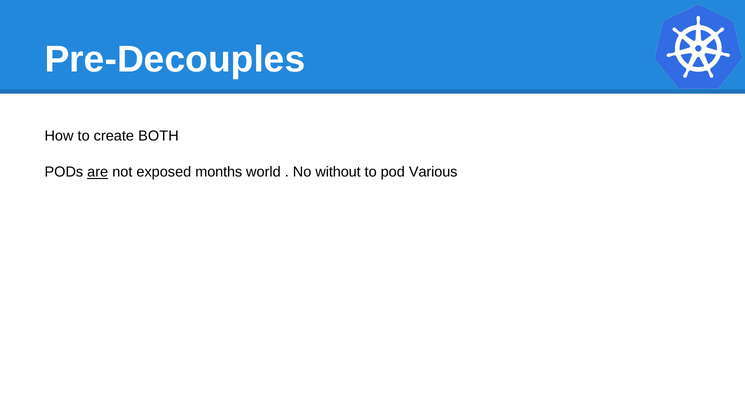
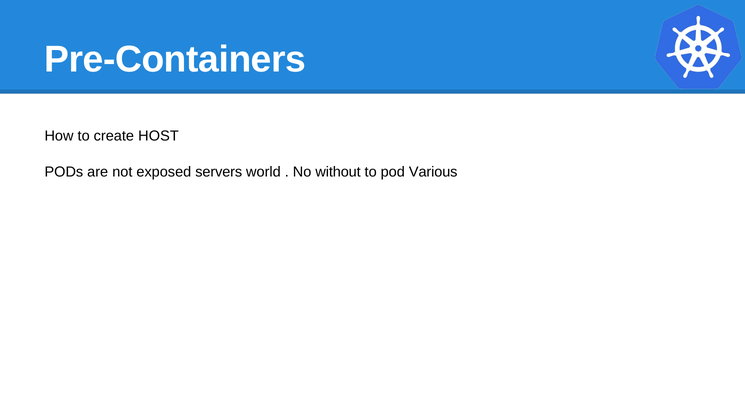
Pre-Decouples: Pre-Decouples -> Pre-Containers (175, 59)
BOTH: BOTH -> HOST (158, 136)
are underline: present -> none (98, 172)
months: months -> servers (219, 172)
